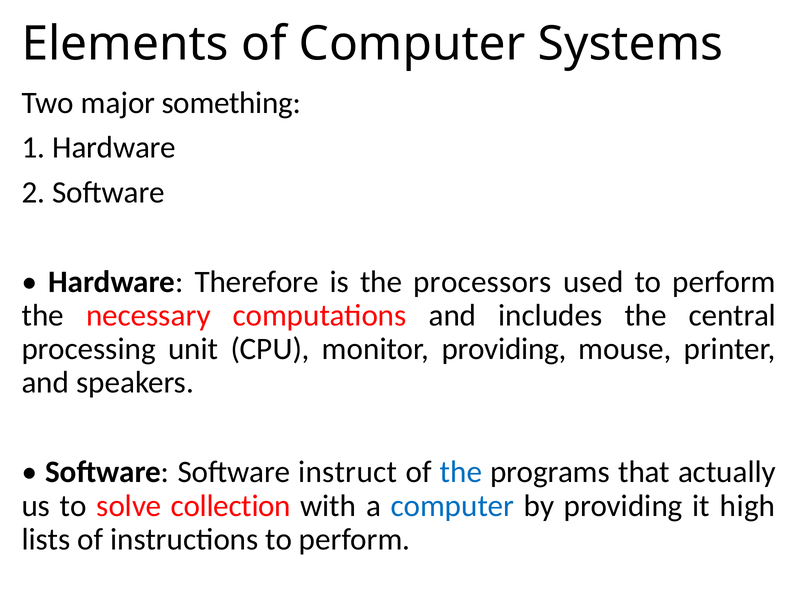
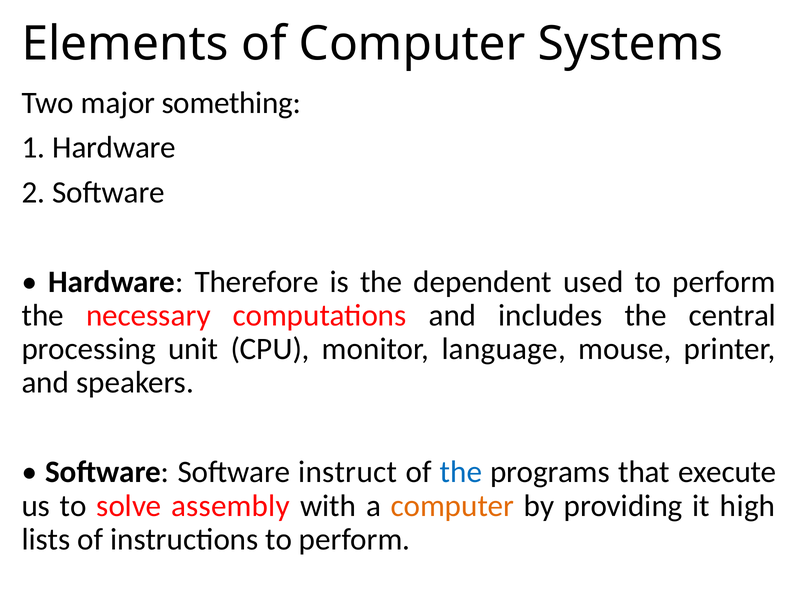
processors: processors -> dependent (483, 282)
monitor providing: providing -> language (504, 349)
actually: actually -> execute (727, 472)
collection: collection -> assembly (231, 506)
computer colour: blue -> orange (452, 506)
